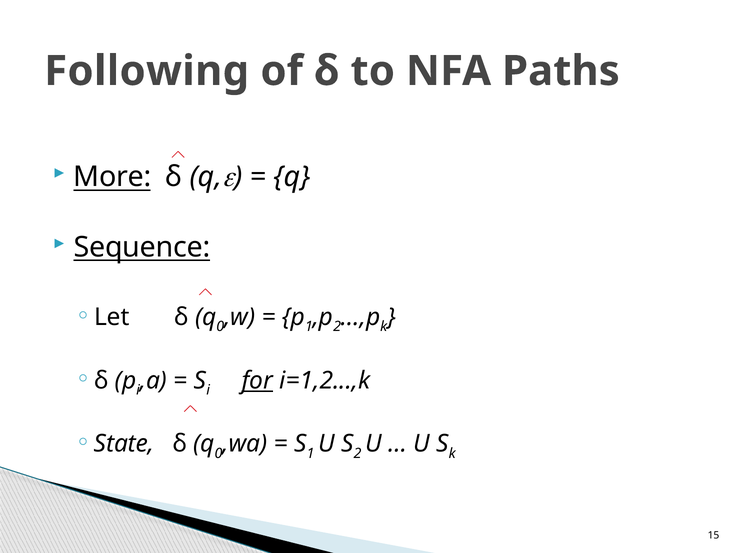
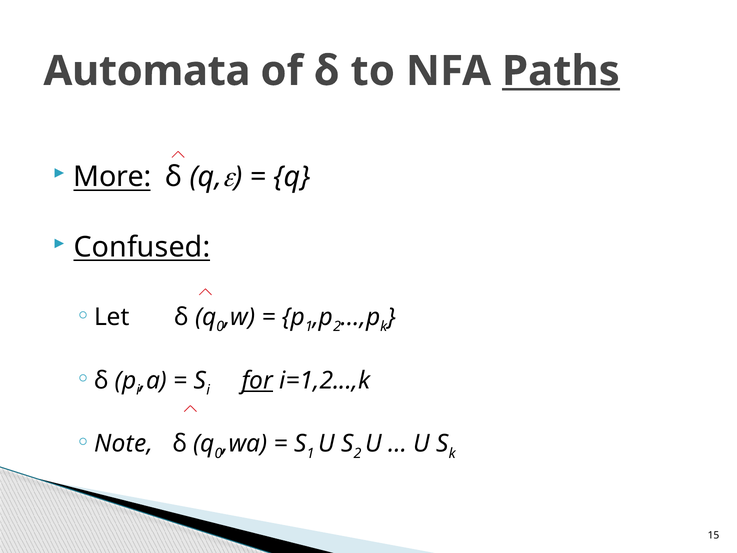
Following: Following -> Automata (147, 71)
Paths underline: none -> present (561, 71)
Sequence: Sequence -> Confused (142, 247)
State: State -> Note (124, 444)
